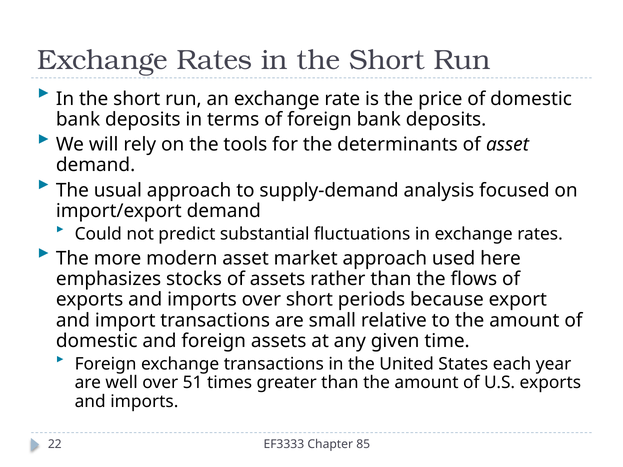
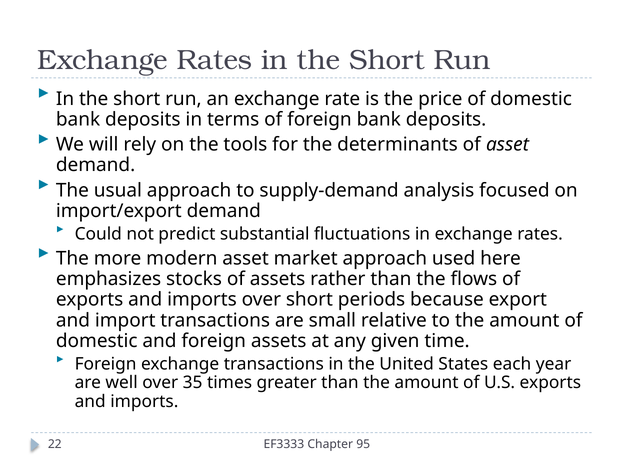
51: 51 -> 35 (193, 383)
85: 85 -> 95 (363, 444)
